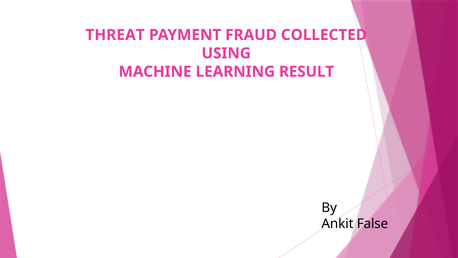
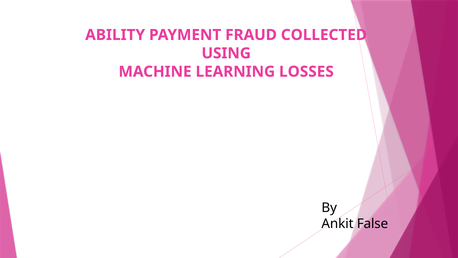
THREAT: THREAT -> ABILITY (115, 35)
RESULT: RESULT -> LOSSES (306, 72)
